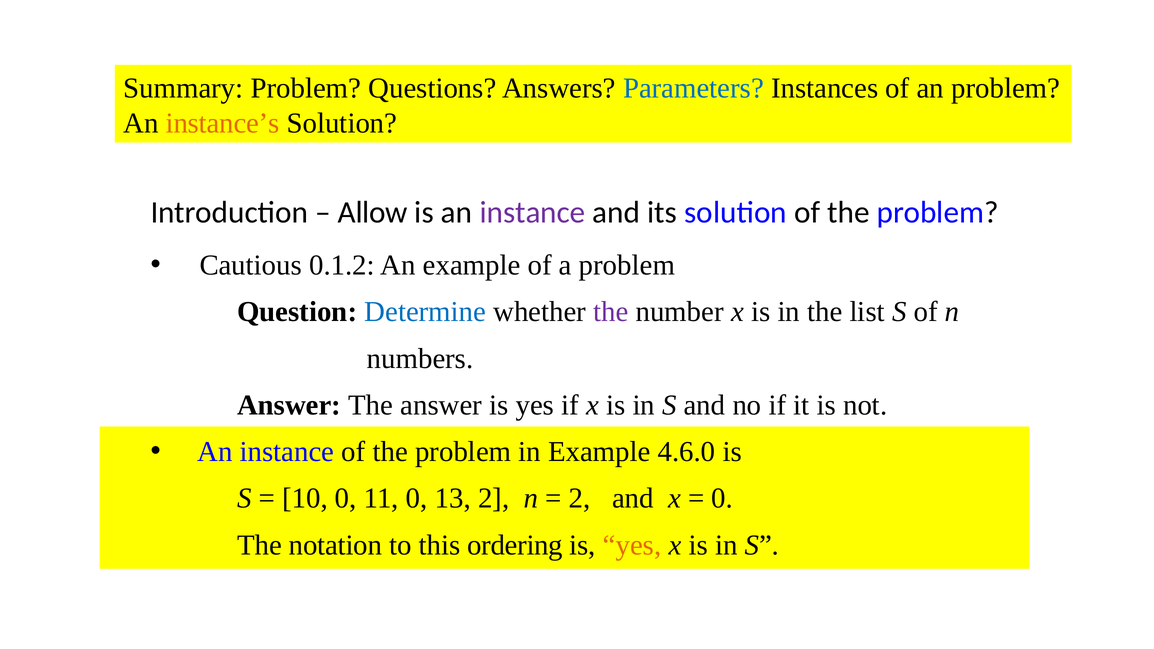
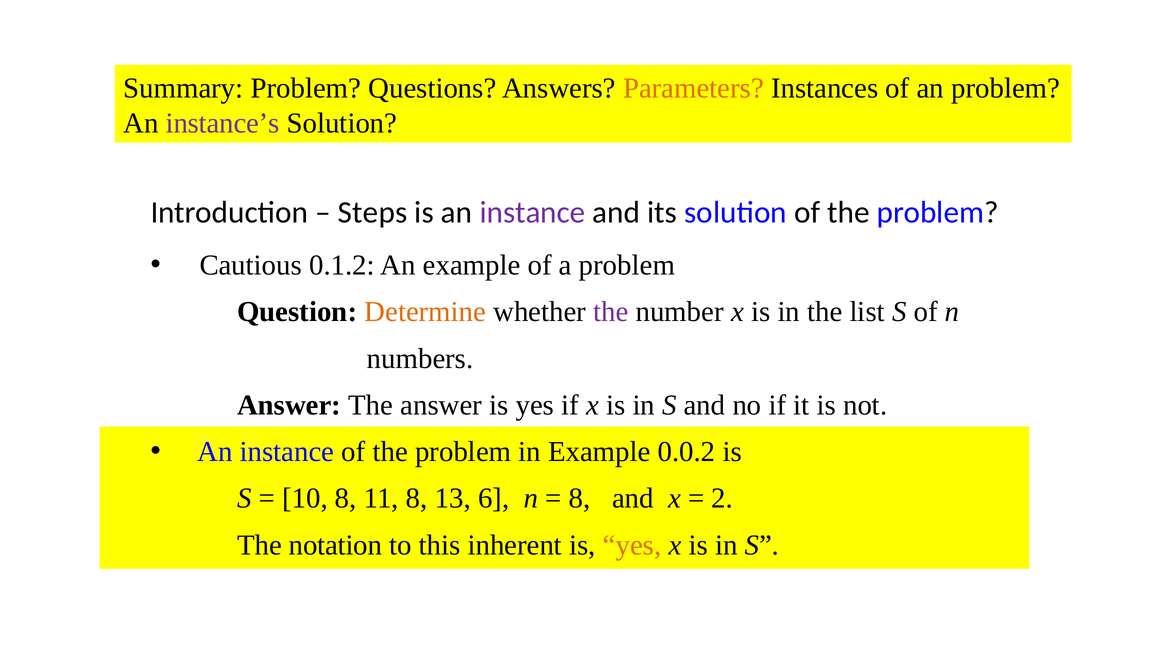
Parameters colour: blue -> orange (693, 88)
instance’s colour: orange -> purple (223, 123)
Allow: Allow -> Steps (373, 213)
Determine colour: blue -> orange (425, 312)
4.6.0: 4.6.0 -> 0.0.2 (687, 452)
10 0: 0 -> 8 (346, 498)
11 0: 0 -> 8 (417, 498)
13 2: 2 -> 6 (494, 498)
2: 2 -> 8 (580, 498)
0: 0 -> 2 (722, 498)
ordering: ordering -> inherent (515, 545)
